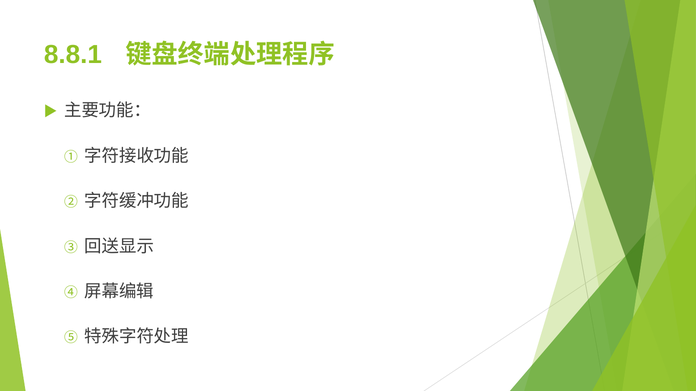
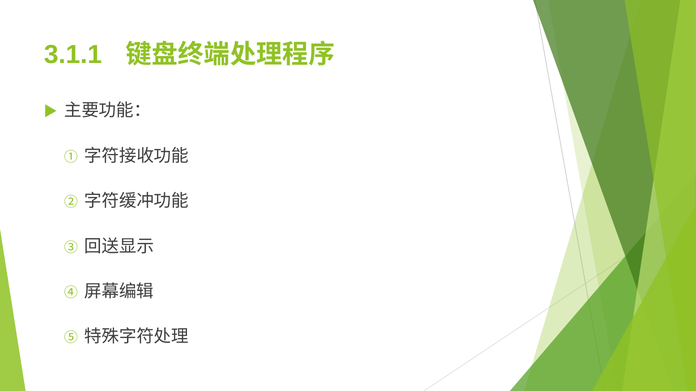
8.8.1: 8.8.1 -> 3.1.1 (73, 54)
